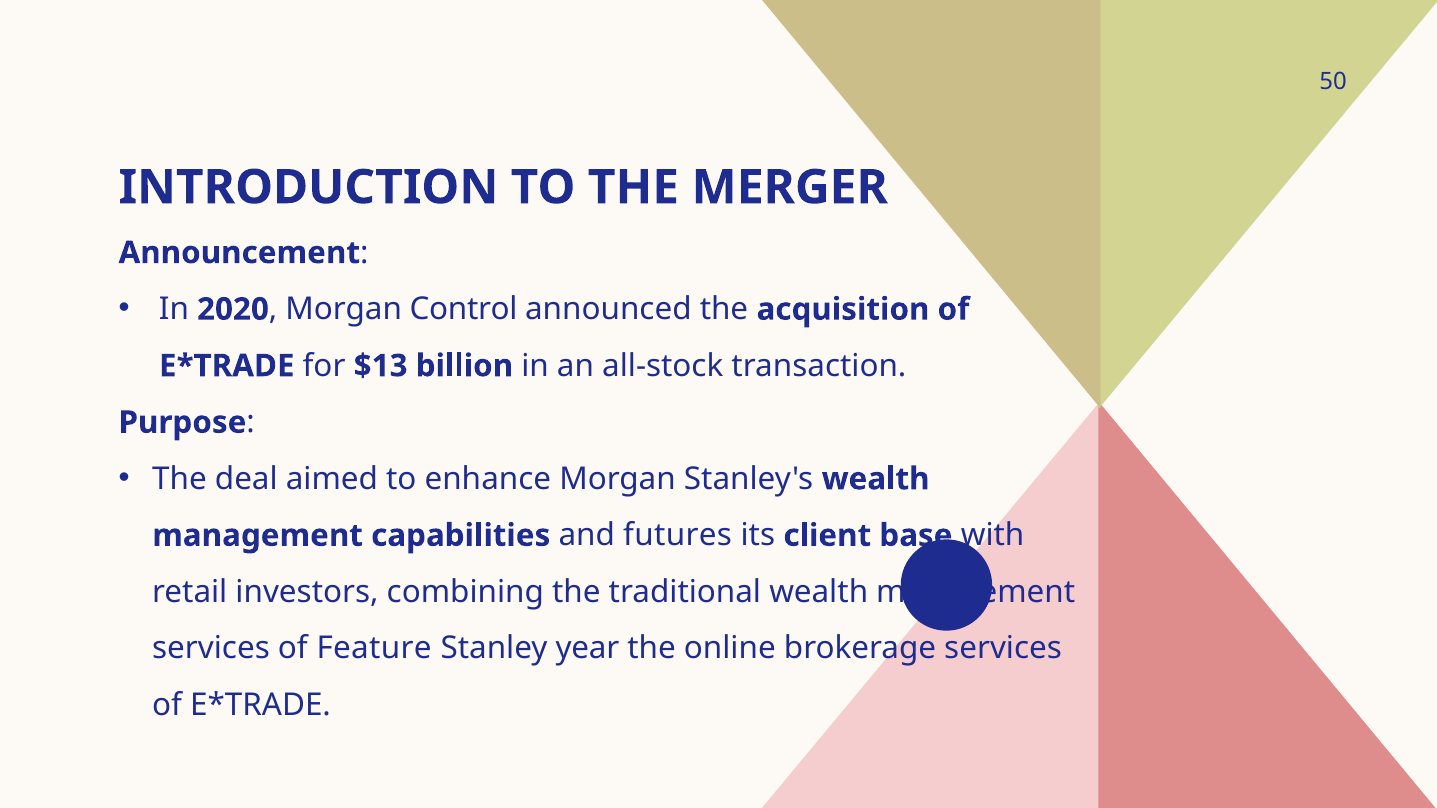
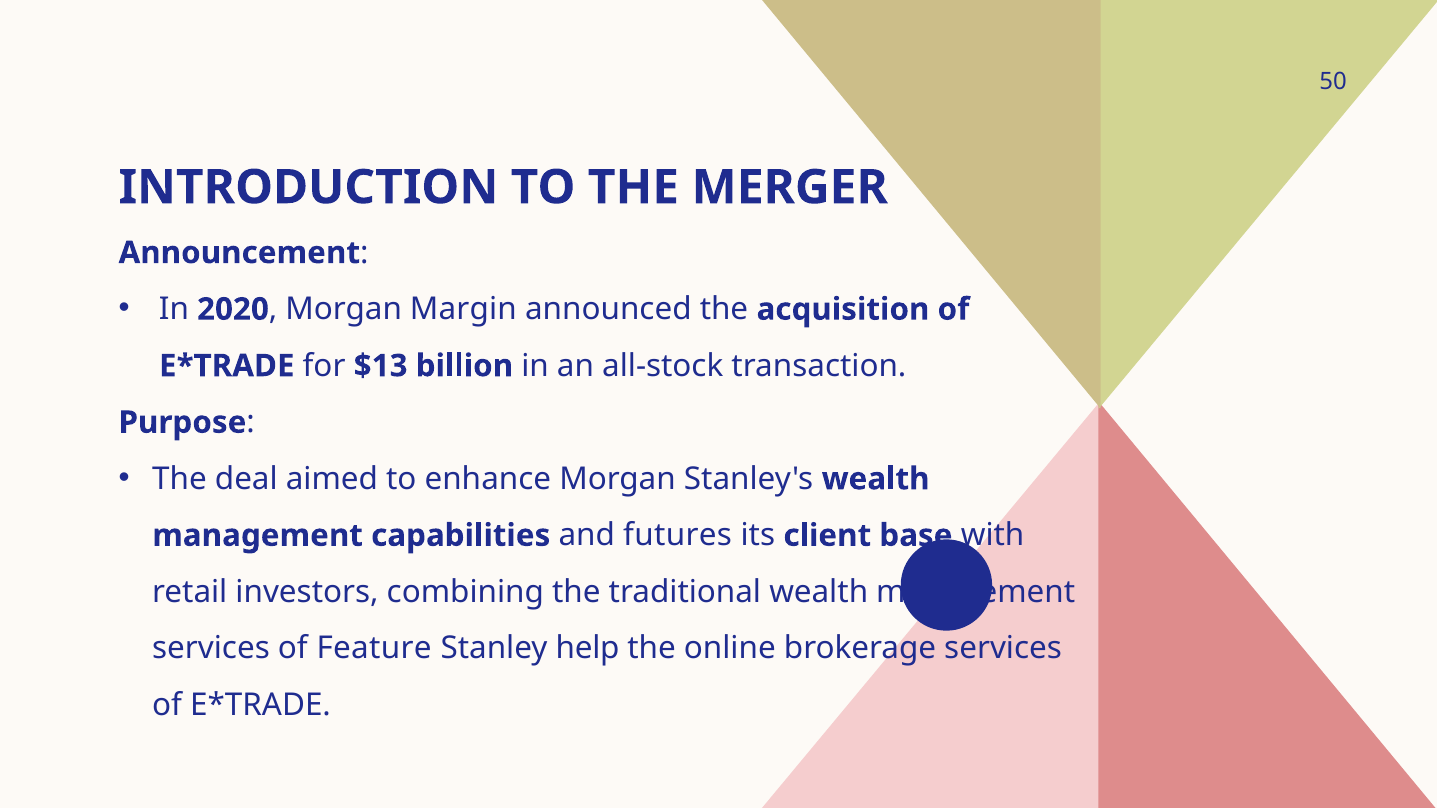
Control: Control -> Margin (463, 309)
year: year -> help (588, 649)
